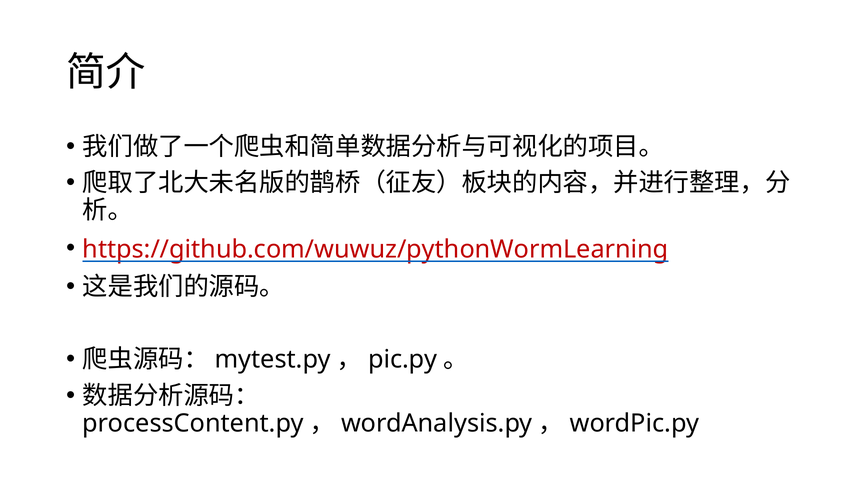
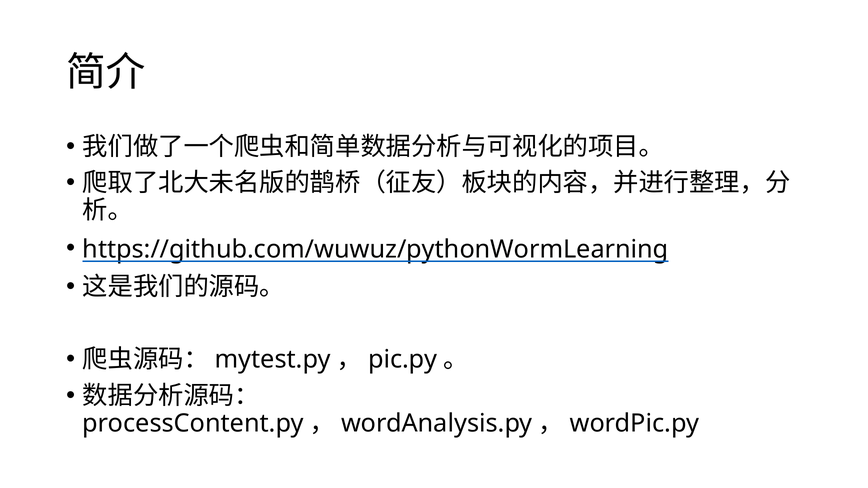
https://github.com/wuwuz/pythonWormLearning colour: red -> black (375, 250)
